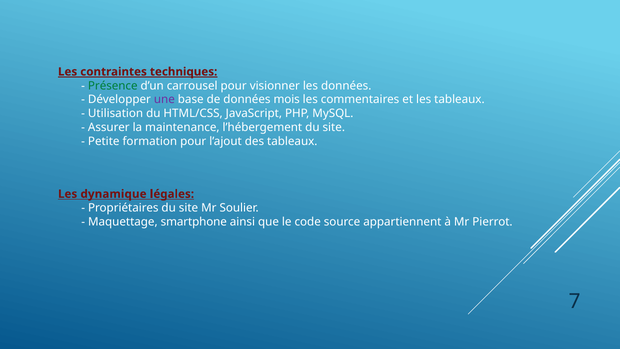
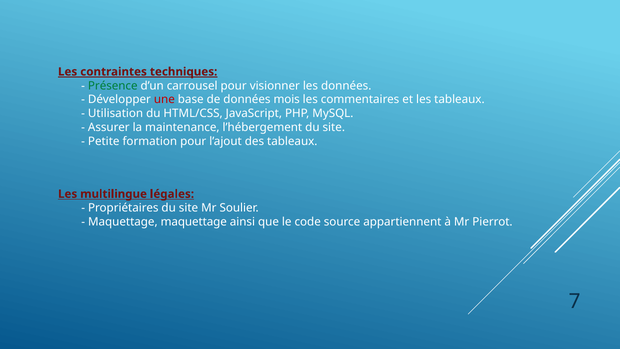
une colour: purple -> red (164, 100)
dynamique: dynamique -> multilingue (114, 194)
Maquettage smartphone: smartphone -> maquettage (194, 222)
